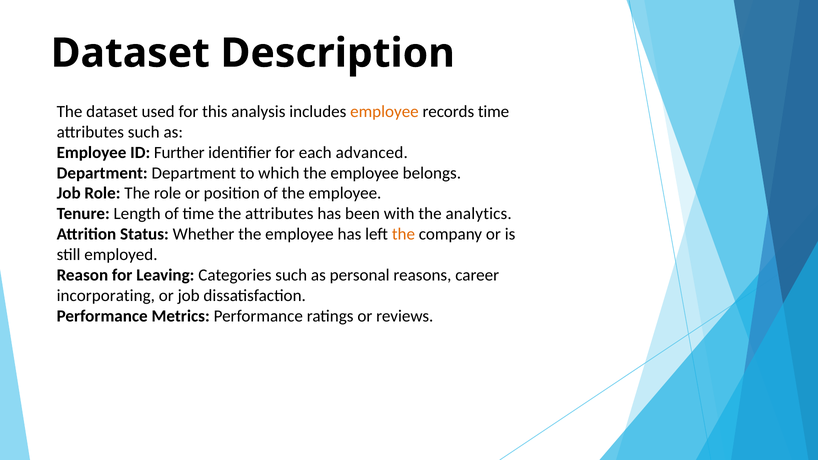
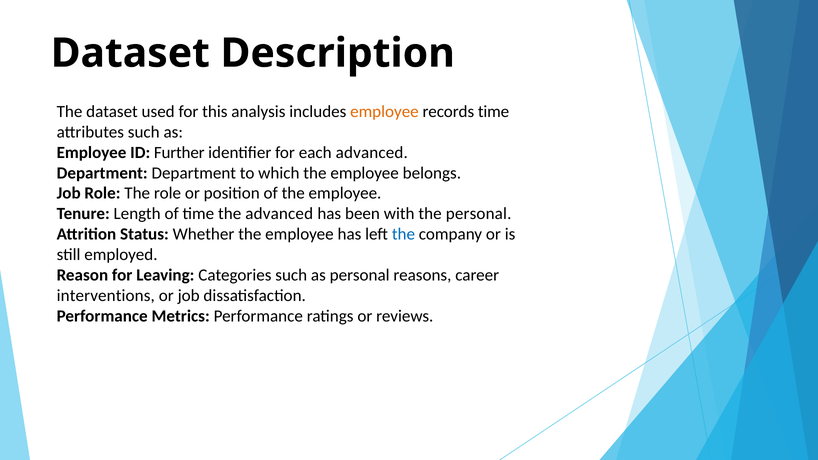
the attributes: attributes -> advanced (279, 214)
the analytics: analytics -> personal (479, 214)
the colour: orange -> blue (403, 234)
incorporating: incorporating -> interventions (106, 296)
